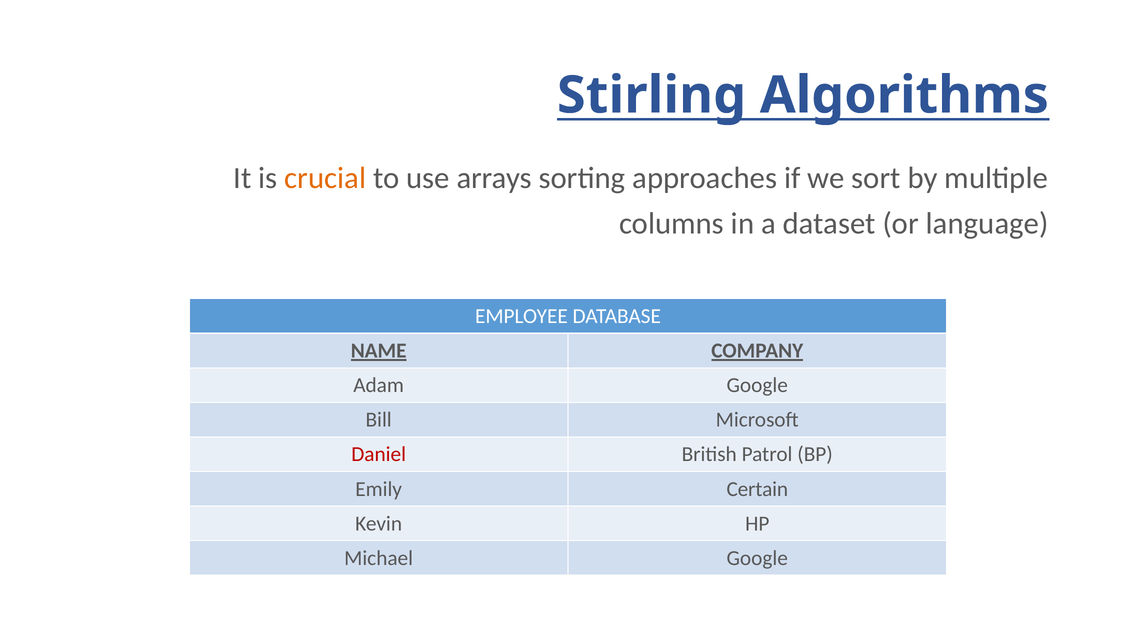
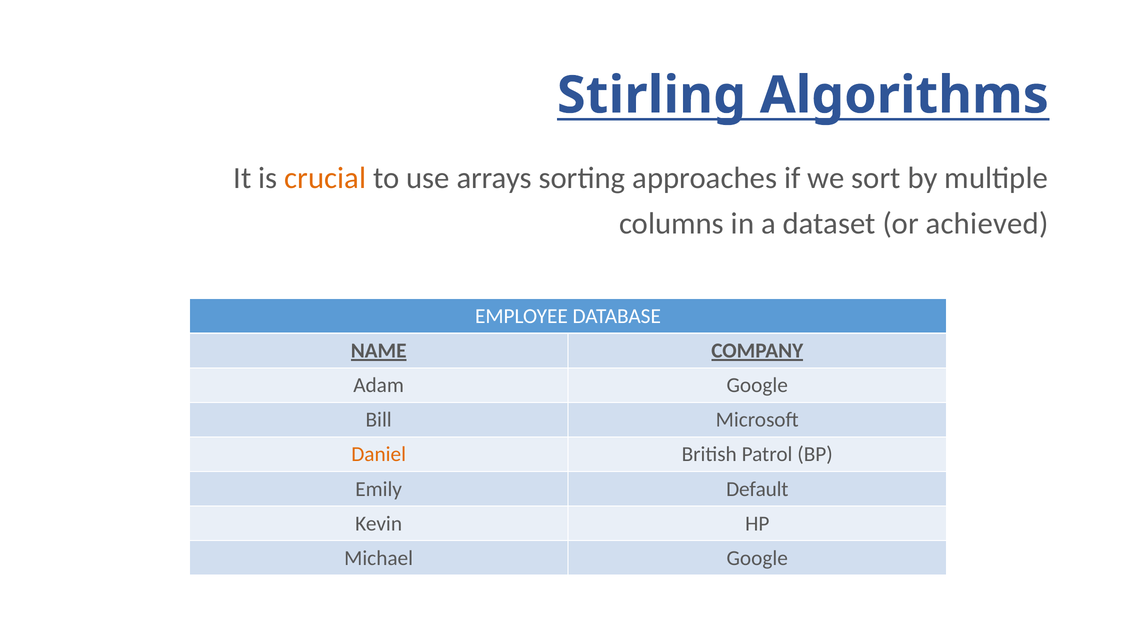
language: language -> achieved (987, 223)
Daniel colour: red -> orange (379, 454)
Certain: Certain -> Default (757, 489)
